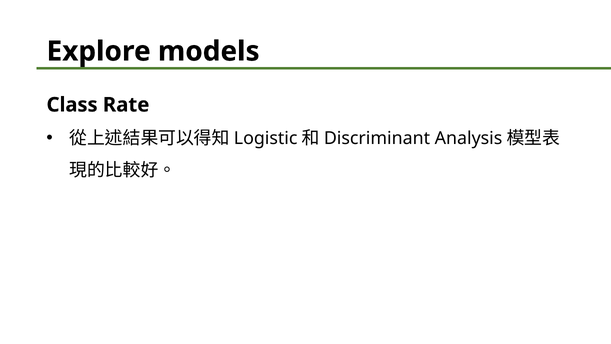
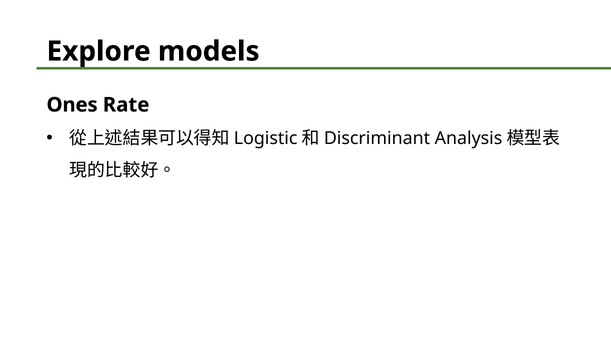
Class: Class -> Ones (72, 105)
